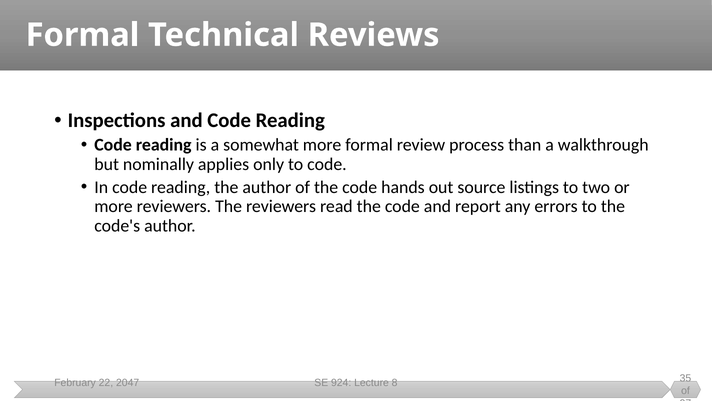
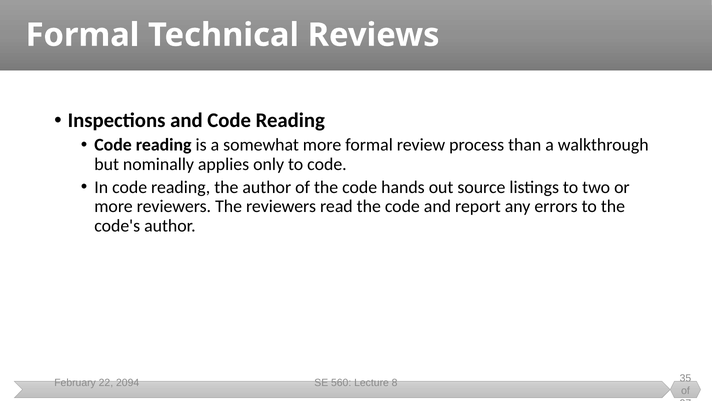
2047: 2047 -> 2094 (128, 383)
924: 924 -> 560 (341, 383)
